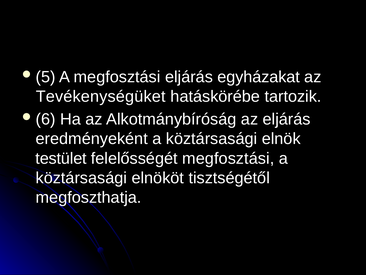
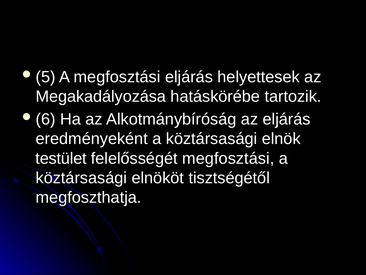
egyházakat: egyházakat -> helyettesek (259, 77)
Tevékenységüket: Tevékenységüket -> Megakadályozása (101, 96)
